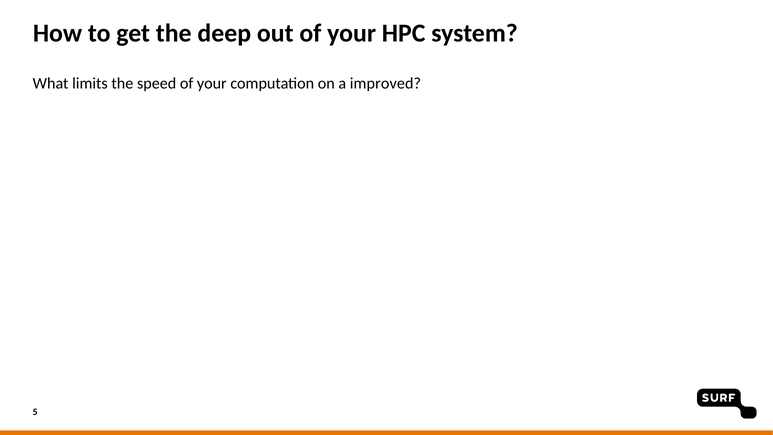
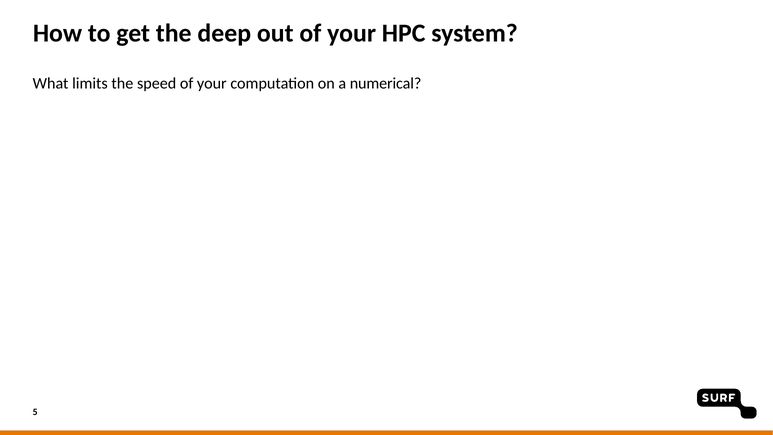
improved: improved -> numerical (386, 83)
